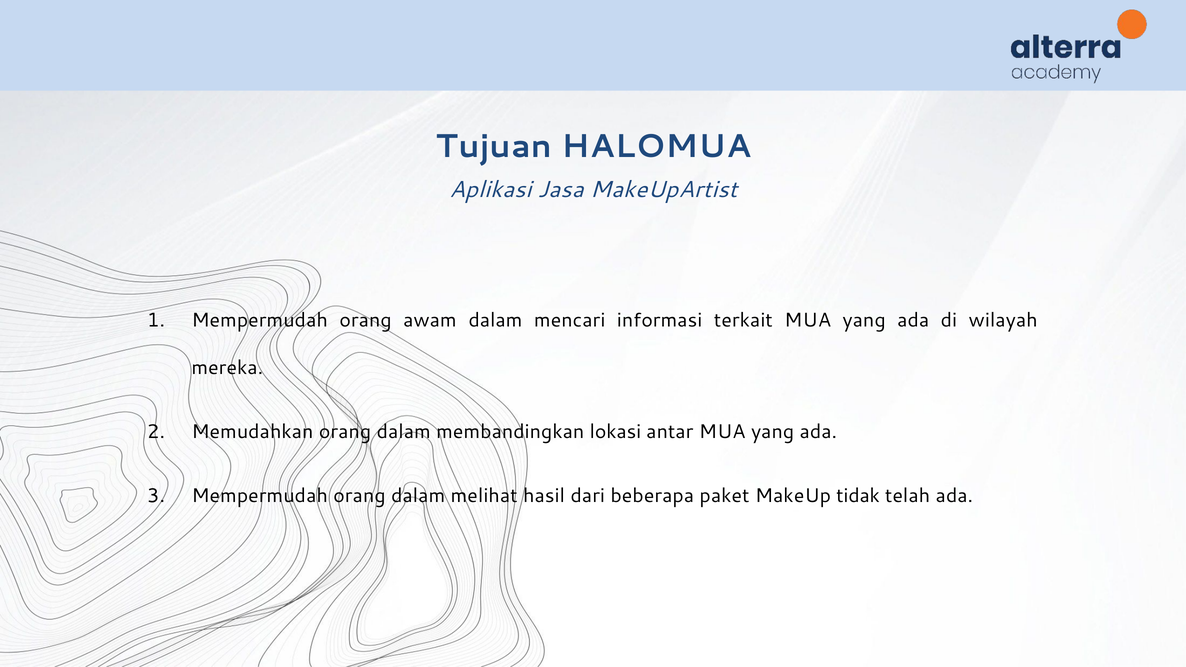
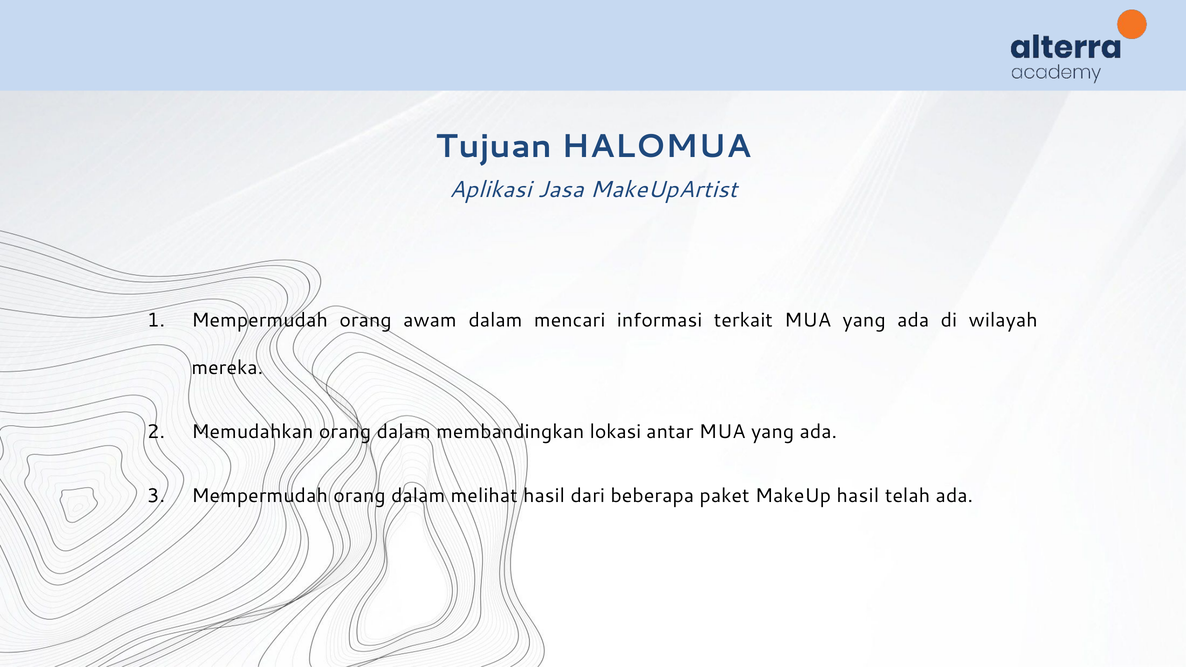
MakeUp tidak: tidak -> hasil (858, 496)
